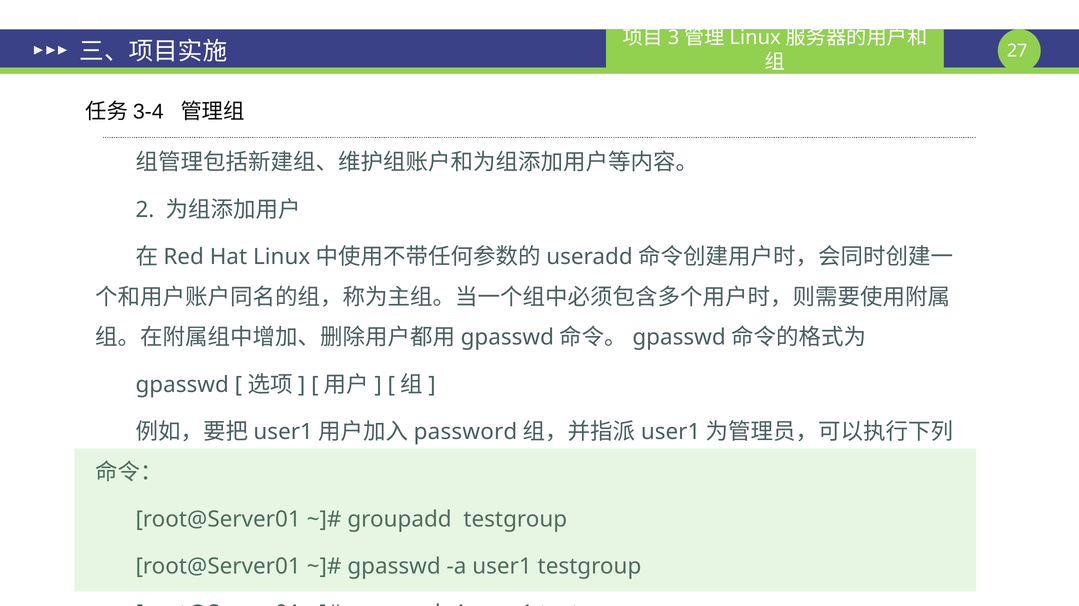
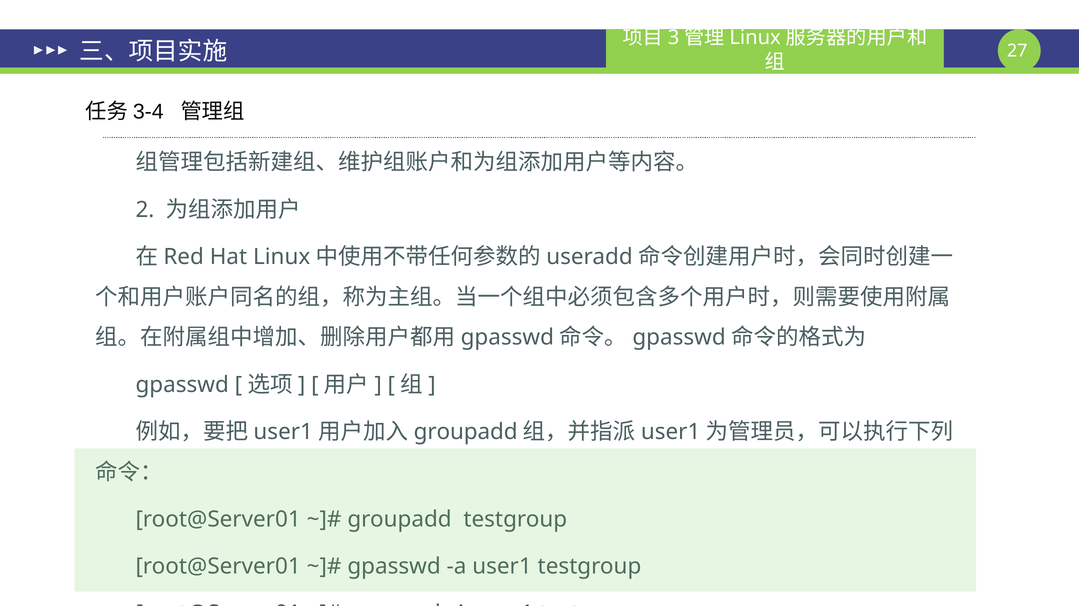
password: password -> groupadd (466, 432)
